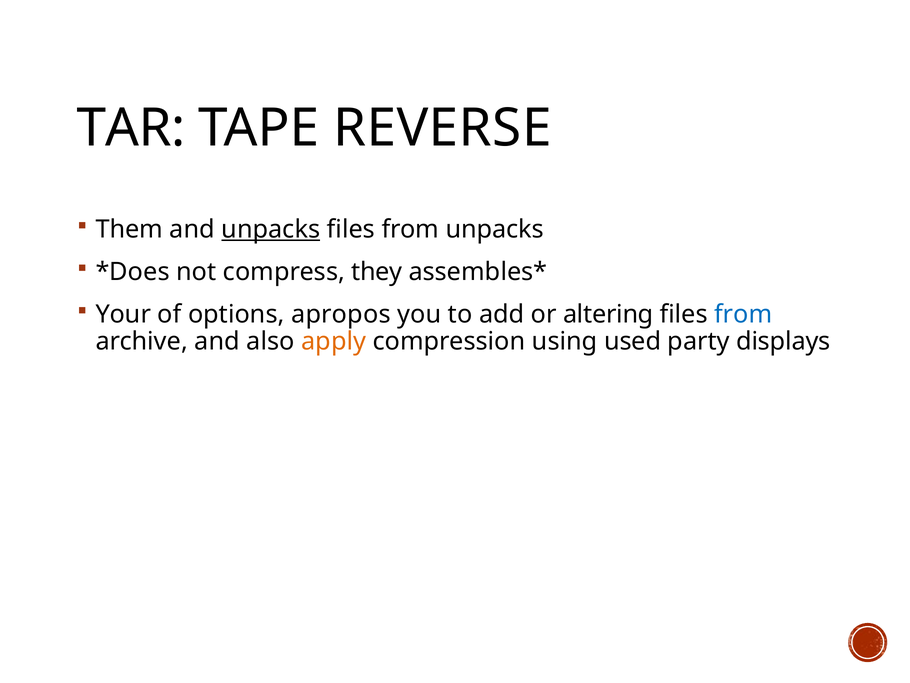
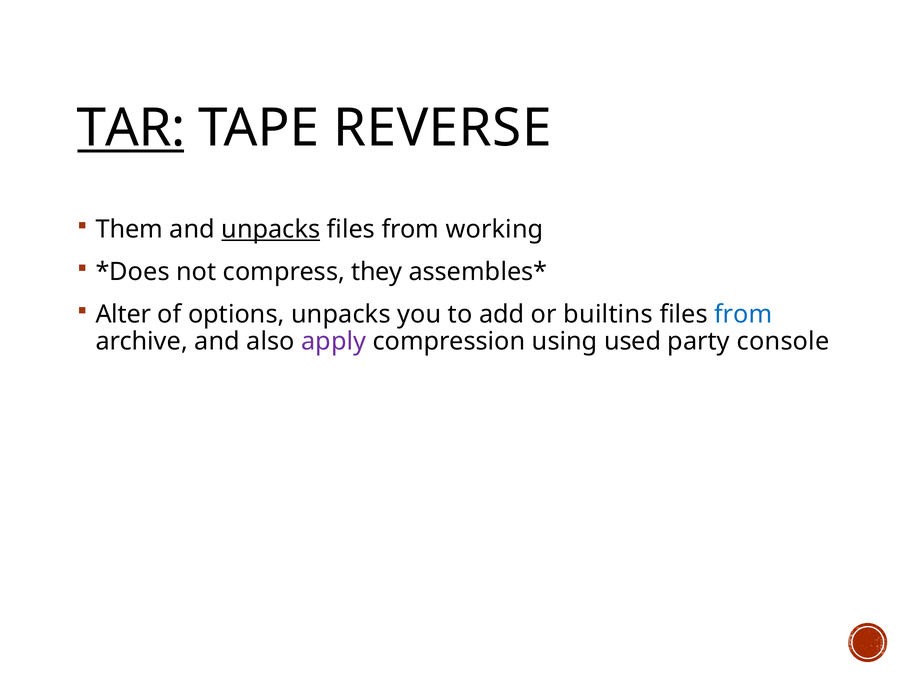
TAR underline: none -> present (131, 128)
from unpacks: unpacks -> working (495, 229)
Your: Your -> Alter (123, 314)
options apropos: apropos -> unpacks (341, 314)
altering: altering -> builtins (608, 314)
apply colour: orange -> purple (334, 341)
displays: displays -> console (783, 341)
